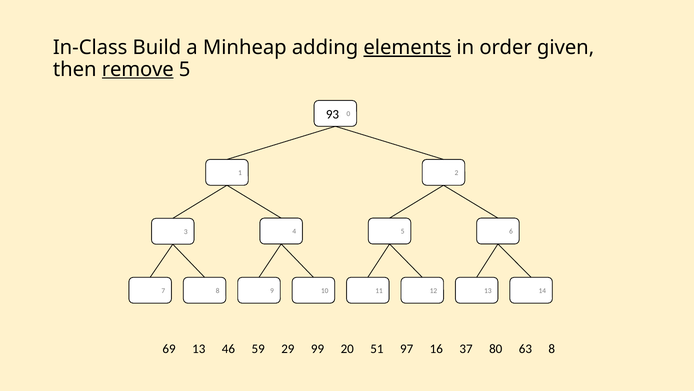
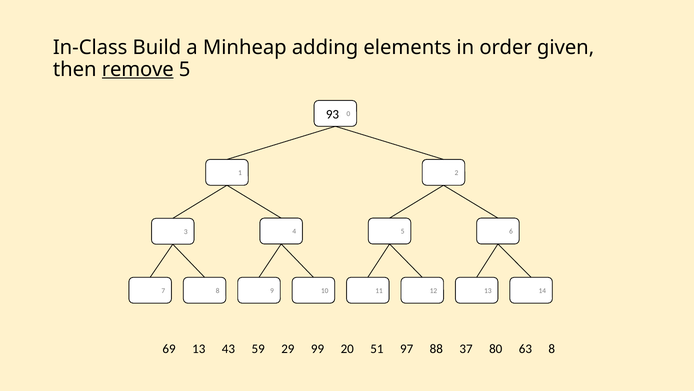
elements underline: present -> none (407, 47)
46: 46 -> 43 (228, 348)
16: 16 -> 88 (436, 348)
